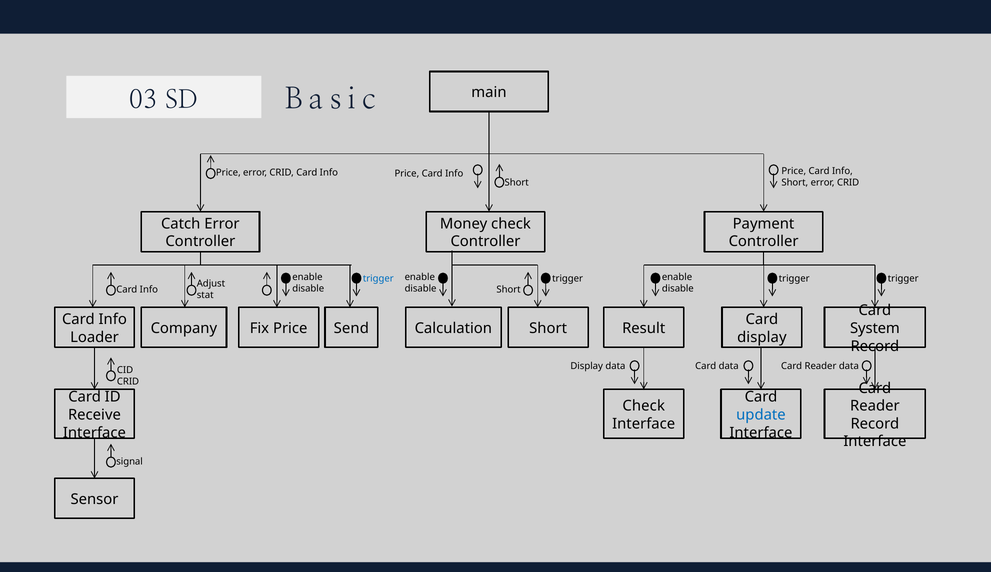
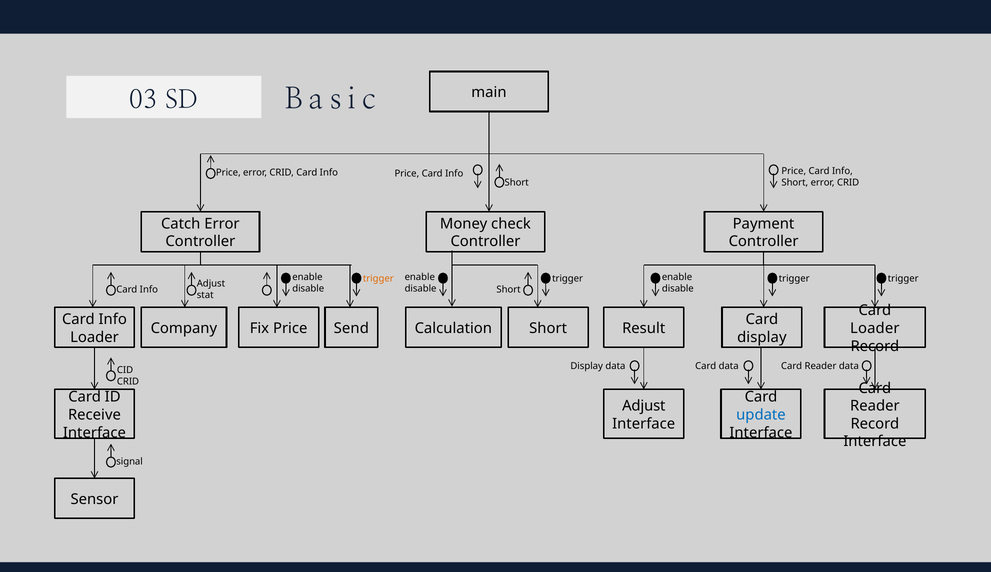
trigger colour: blue -> orange (378, 279)
System: System -> Loader (875, 328)
Check: Check -> Adjust (644, 406)
